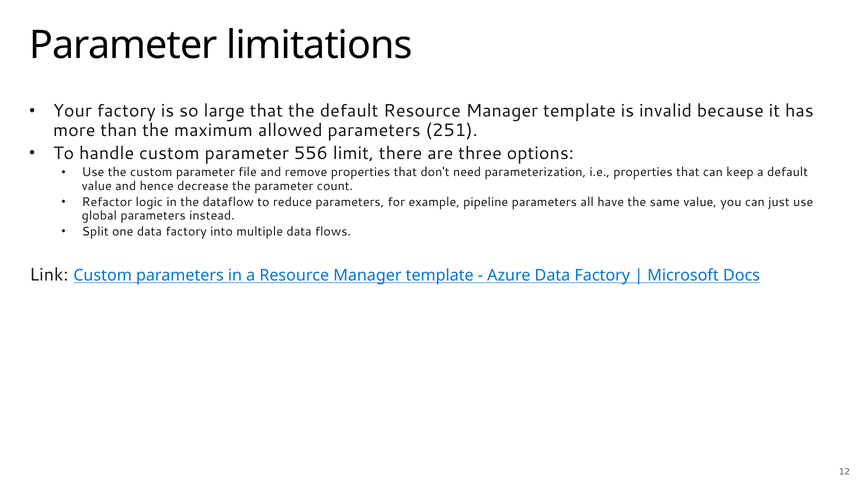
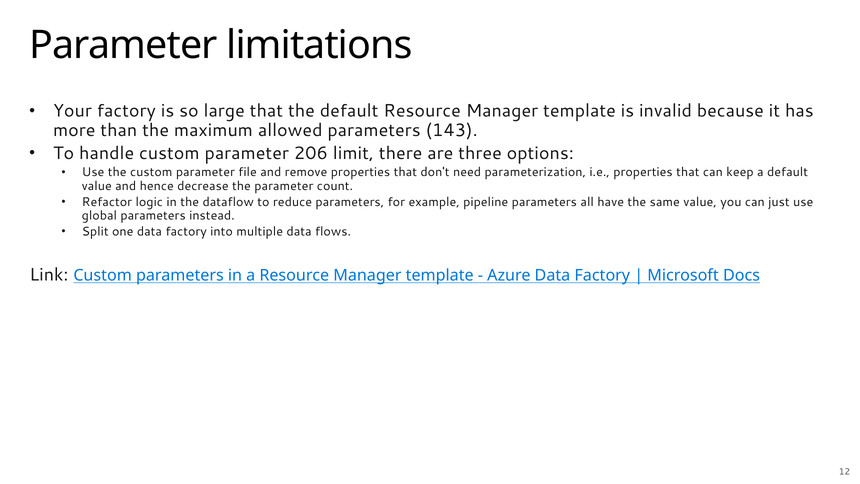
251: 251 -> 143 (452, 130)
556: 556 -> 206 (311, 153)
